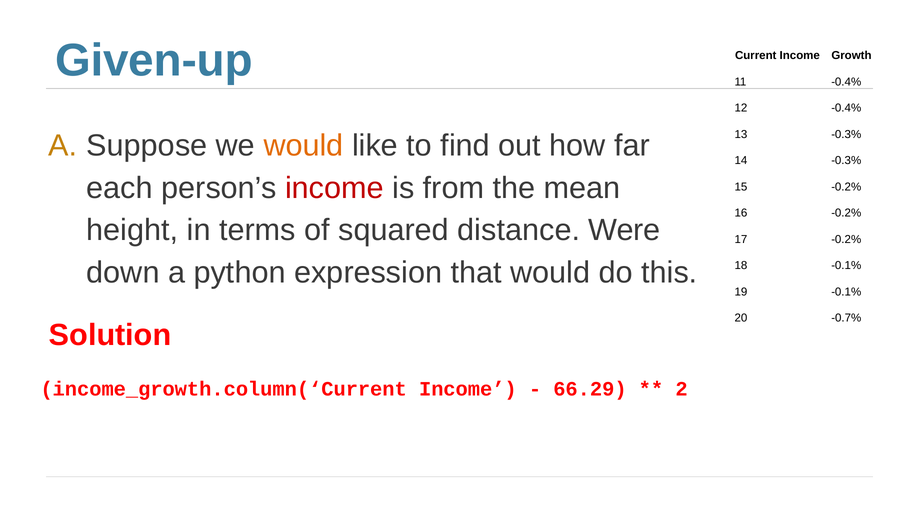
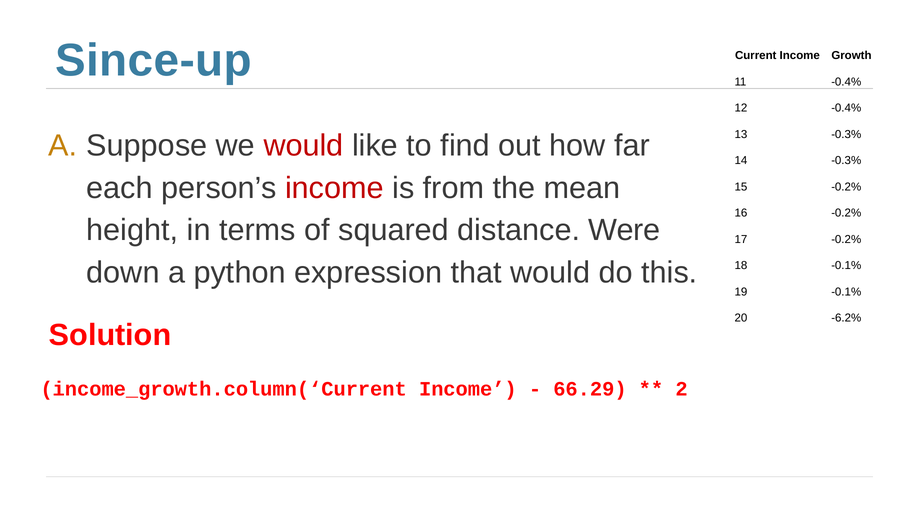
Given-up: Given-up -> Since-up (154, 61)
would colour: orange -> red (304, 146)
-0.7%: -0.7% -> -6.2% (846, 318)
